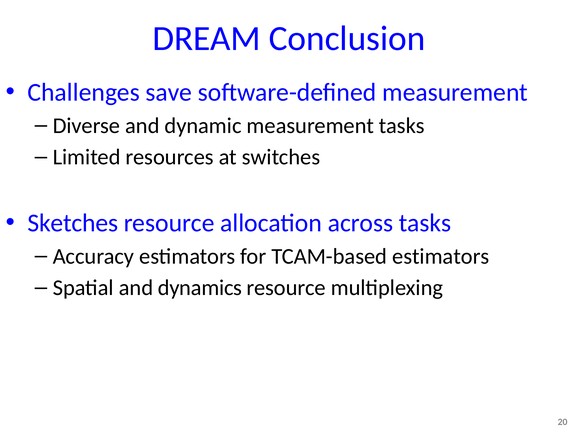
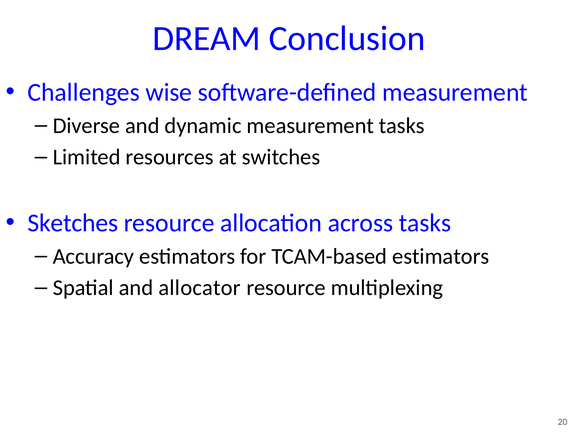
save: save -> wise (169, 92)
dynamics: dynamics -> allocator (200, 287)
